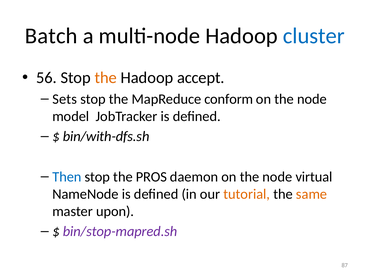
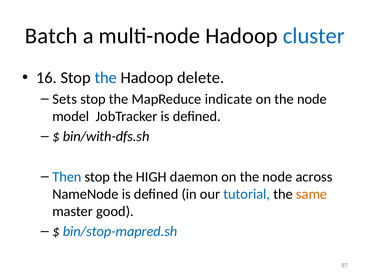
56: 56 -> 16 (46, 78)
the colour: orange -> blue (106, 78)
accept: accept -> delete (201, 78)
conform: conform -> indicate (229, 99)
PROS: PROS -> HIGH (151, 176)
virtual: virtual -> across (314, 176)
tutorial colour: orange -> blue (247, 194)
upon: upon -> good (115, 211)
bin/stop-mapred.sh colour: purple -> blue (120, 231)
